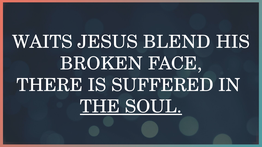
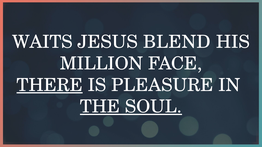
BROKEN: BROKEN -> MILLION (102, 64)
THERE underline: none -> present (50, 85)
SUFFERED: SUFFERED -> PLEASURE (162, 85)
